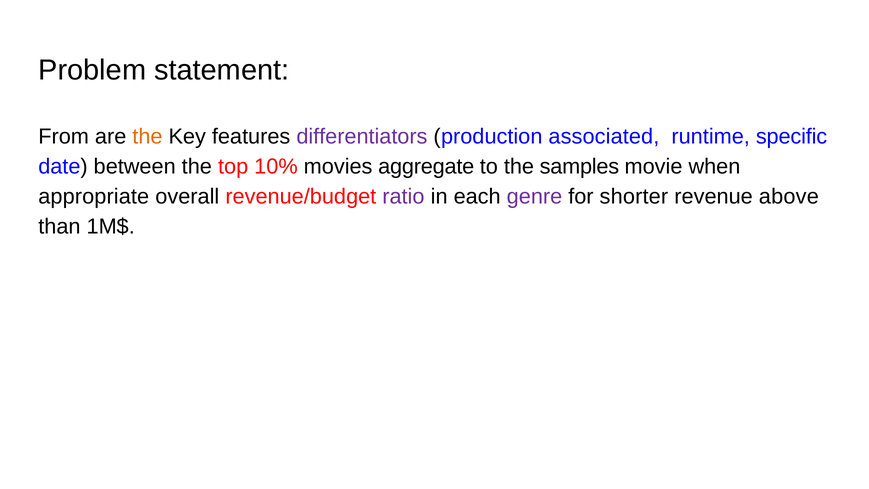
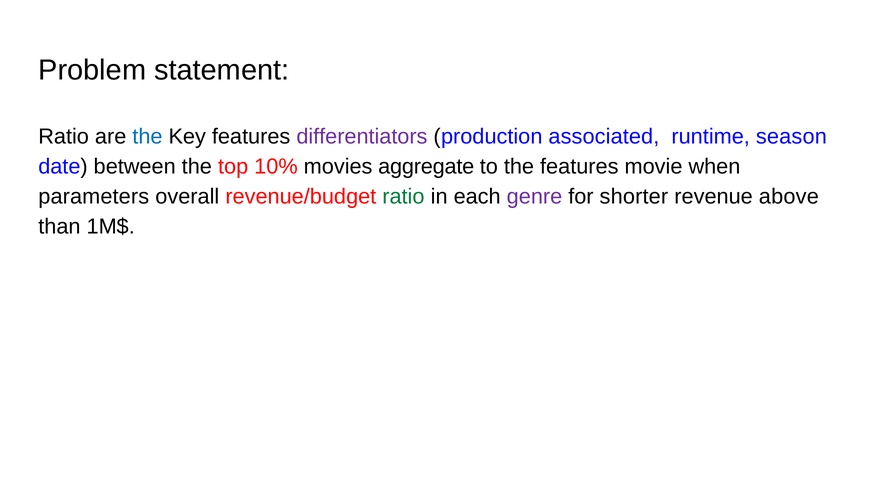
From: From -> Ratio (64, 137)
the colour: orange -> blue (147, 137)
specific: specific -> season (791, 137)
the samples: samples -> features (579, 167)
appropriate: appropriate -> parameters (94, 197)
ratio colour: purple -> green (403, 197)
